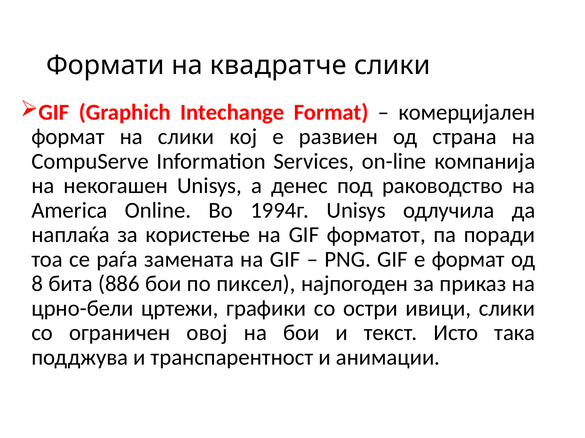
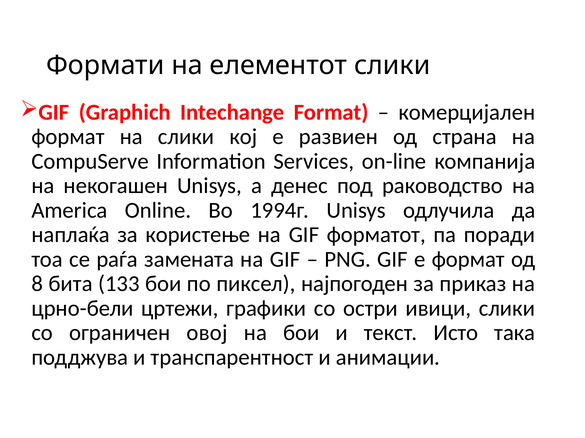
квадратче: квадратче -> елементот (278, 66)
886: 886 -> 133 (119, 284)
